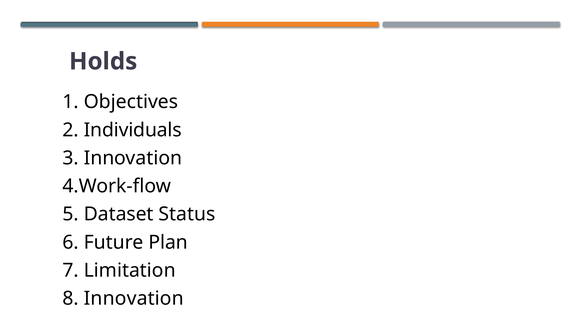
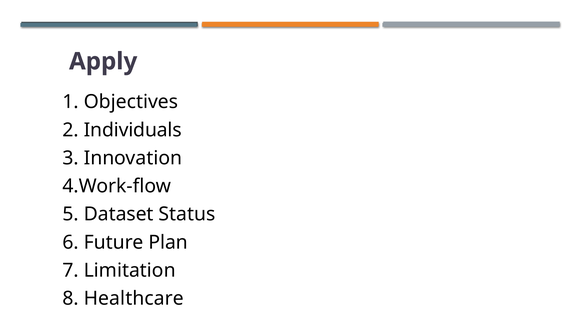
Holds: Holds -> Apply (103, 61)
Innovation: Innovation -> Healthcare (134, 298)
